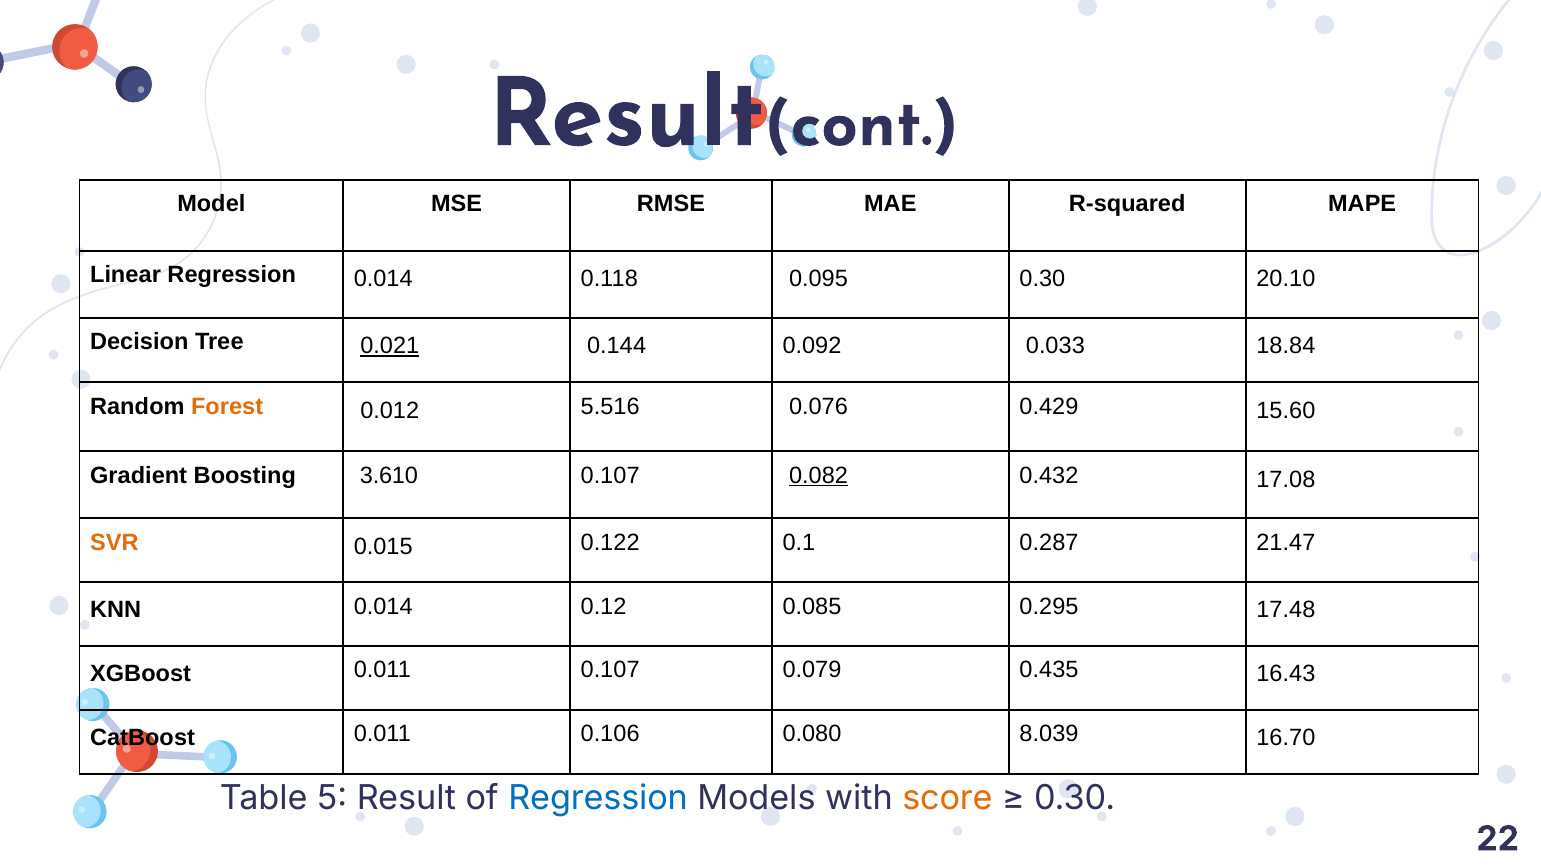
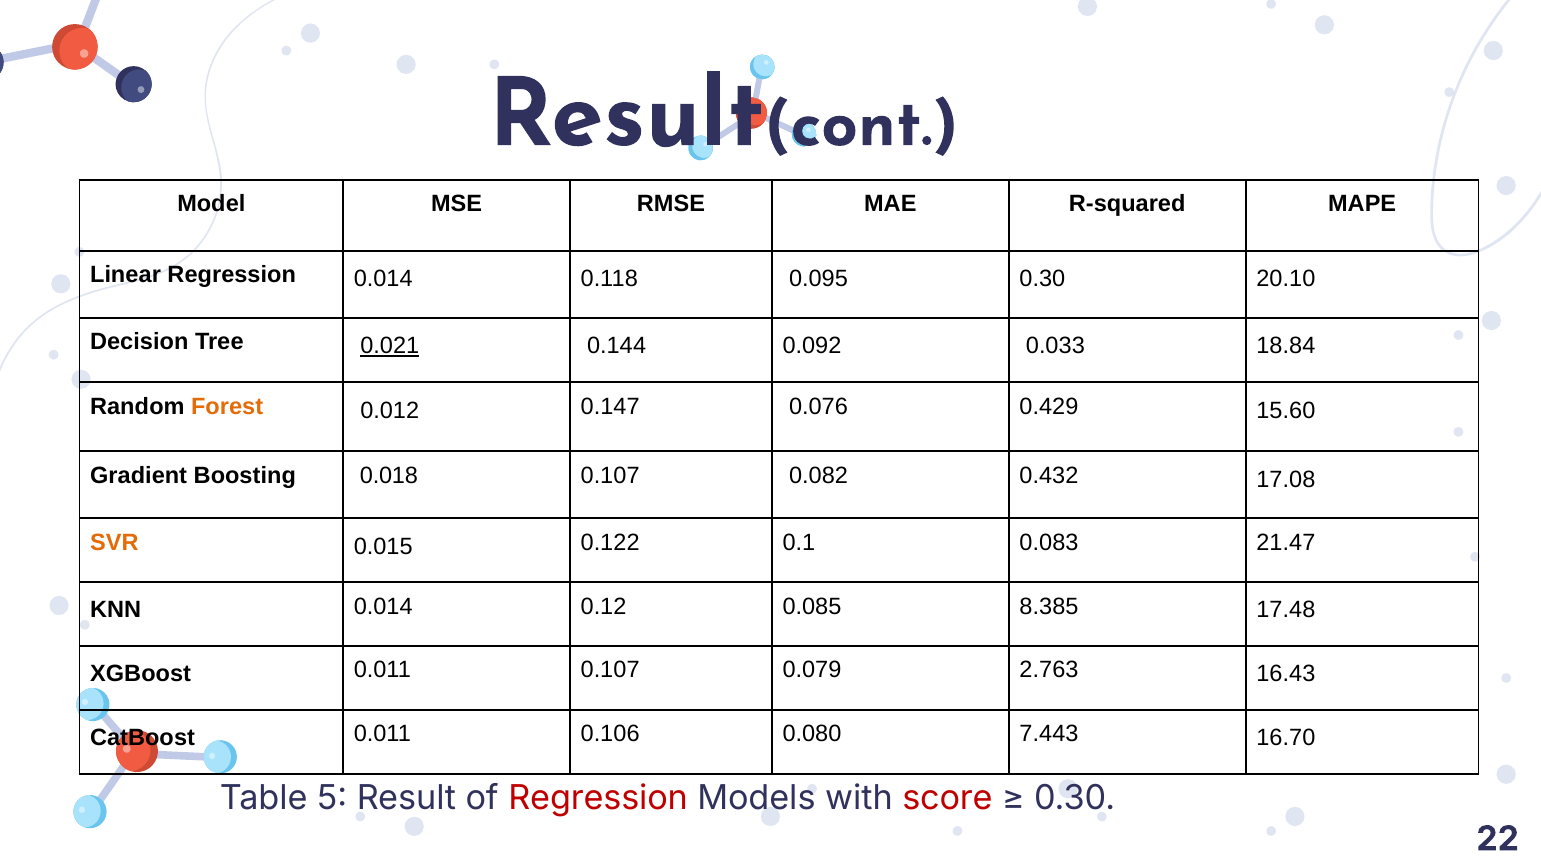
5.516: 5.516 -> 0.147 (610, 406)
3.610: 3.610 -> 0.018 (389, 475)
0.082 underline: present -> none (818, 475)
0.287: 0.287 -> 0.083 (1049, 542)
0.295: 0.295 -> 8.385 (1049, 606)
0.435: 0.435 -> 2.763 (1049, 670)
8.039: 8.039 -> 7.443 (1049, 734)
Regression colour: blue -> red (598, 798)
score colour: orange -> red (947, 798)
